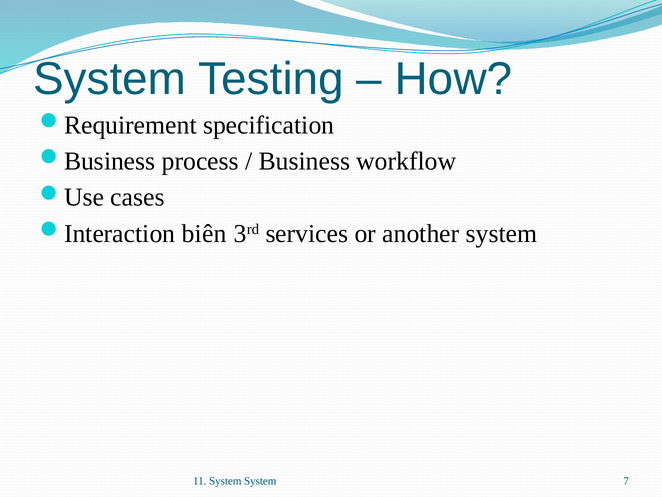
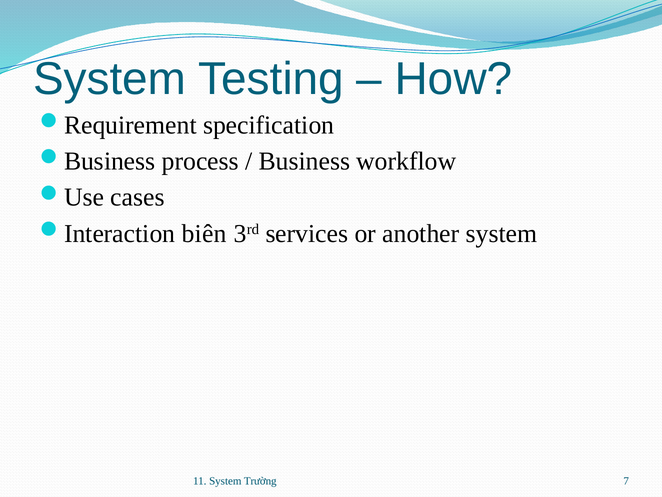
System System: System -> Trường (260, 481)
